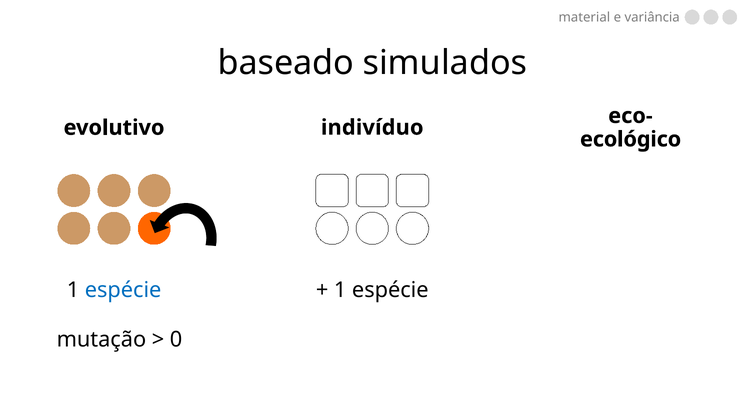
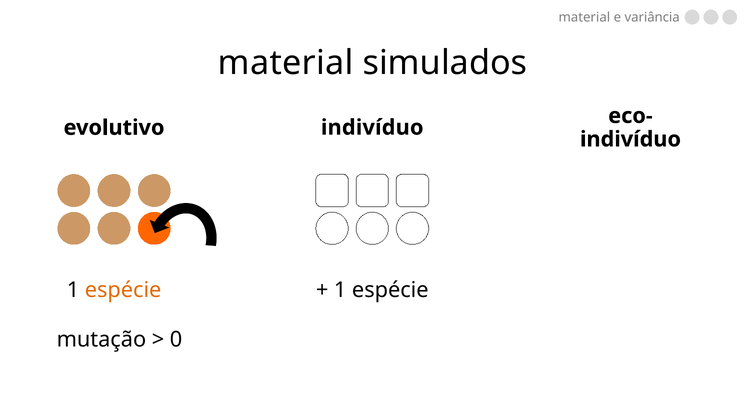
baseado: baseado -> material (286, 63)
ecológico: ecológico -> indivíduo (631, 139)
espécie colour: blue -> orange (123, 290)
